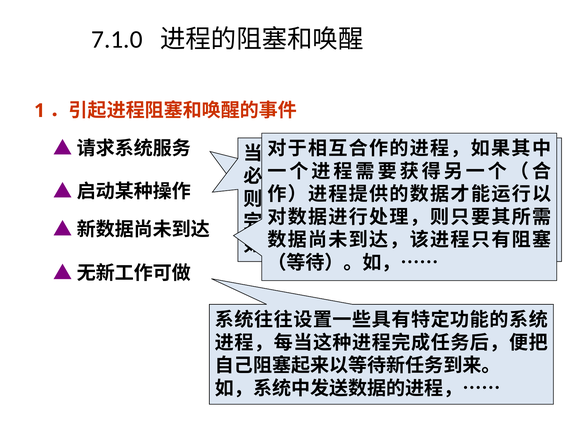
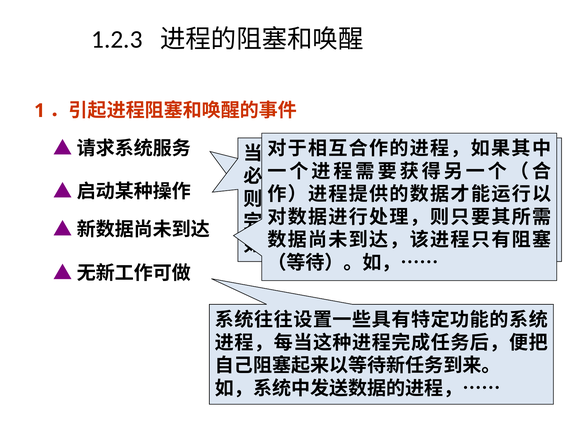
7.1.0: 7.1.0 -> 1.2.3 (117, 40)
